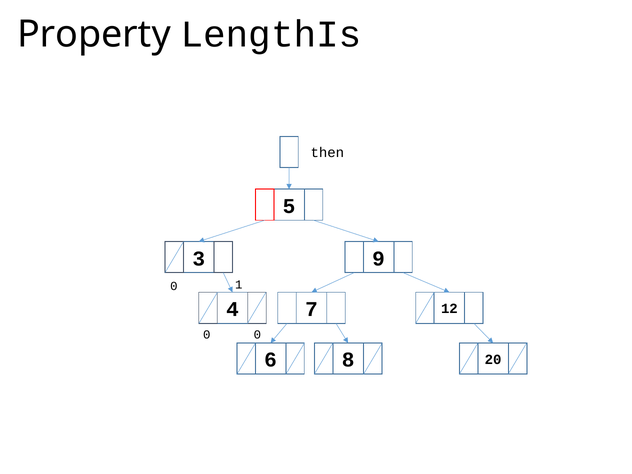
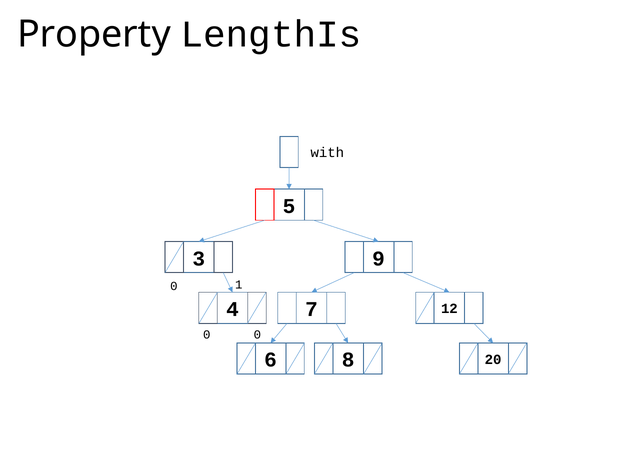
then: then -> with (327, 153)
